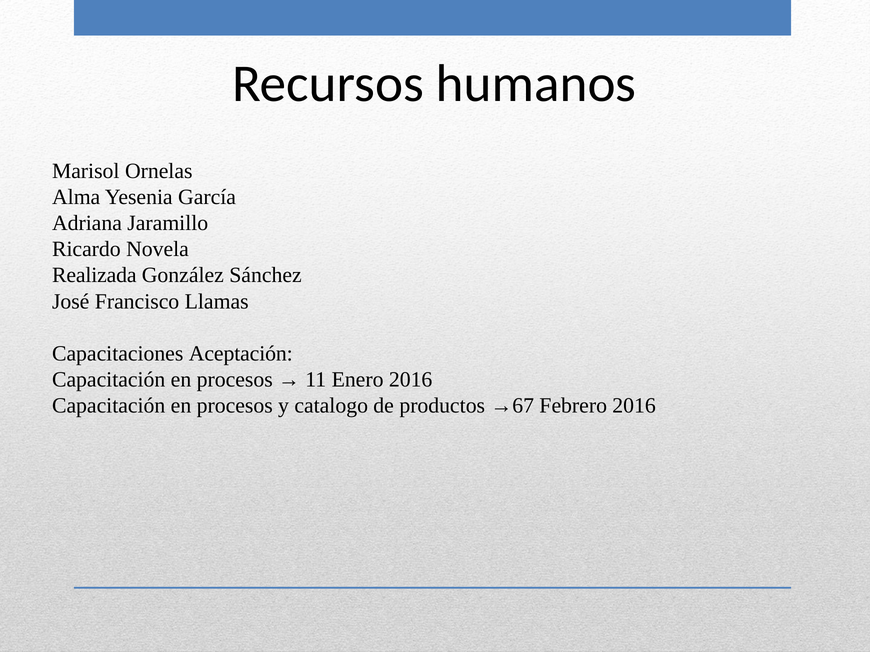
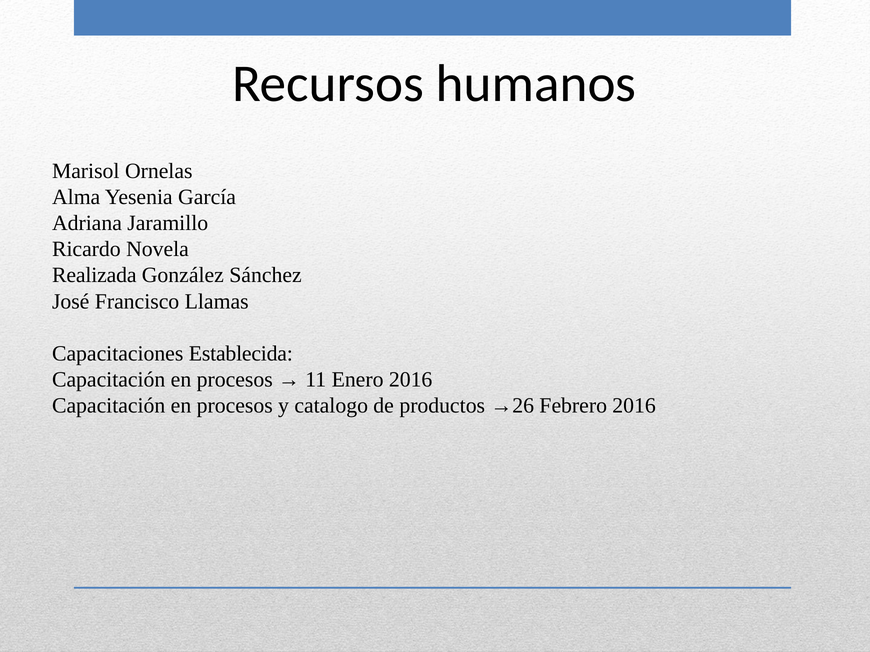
Aceptación: Aceptación -> Establecida (241, 354)
→67: →67 -> →26 (512, 406)
